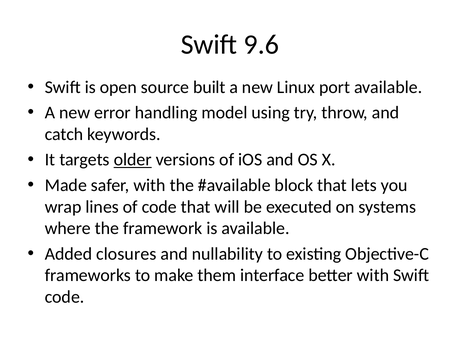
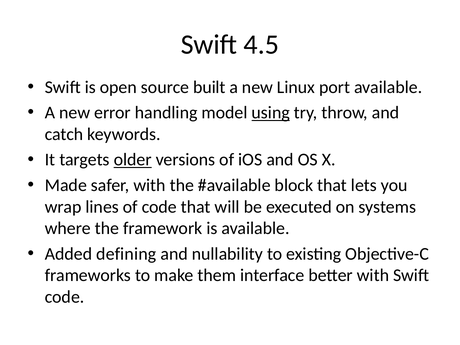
9.6: 9.6 -> 4.5 (261, 45)
using underline: none -> present (271, 113)
closures: closures -> defining (126, 254)
